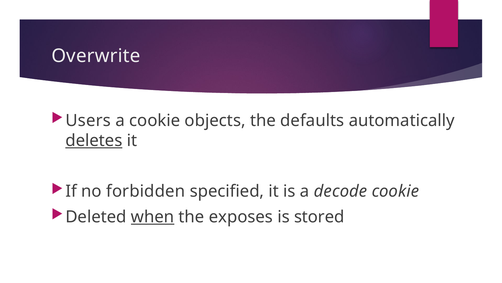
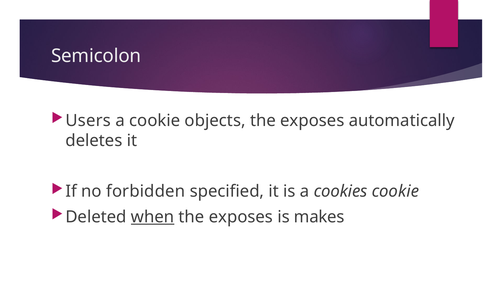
Overwrite: Overwrite -> Semicolon (96, 56)
defaults: defaults -> exposes (312, 120)
deletes underline: present -> none (94, 140)
decode: decode -> cookies (341, 191)
stored: stored -> makes (319, 216)
